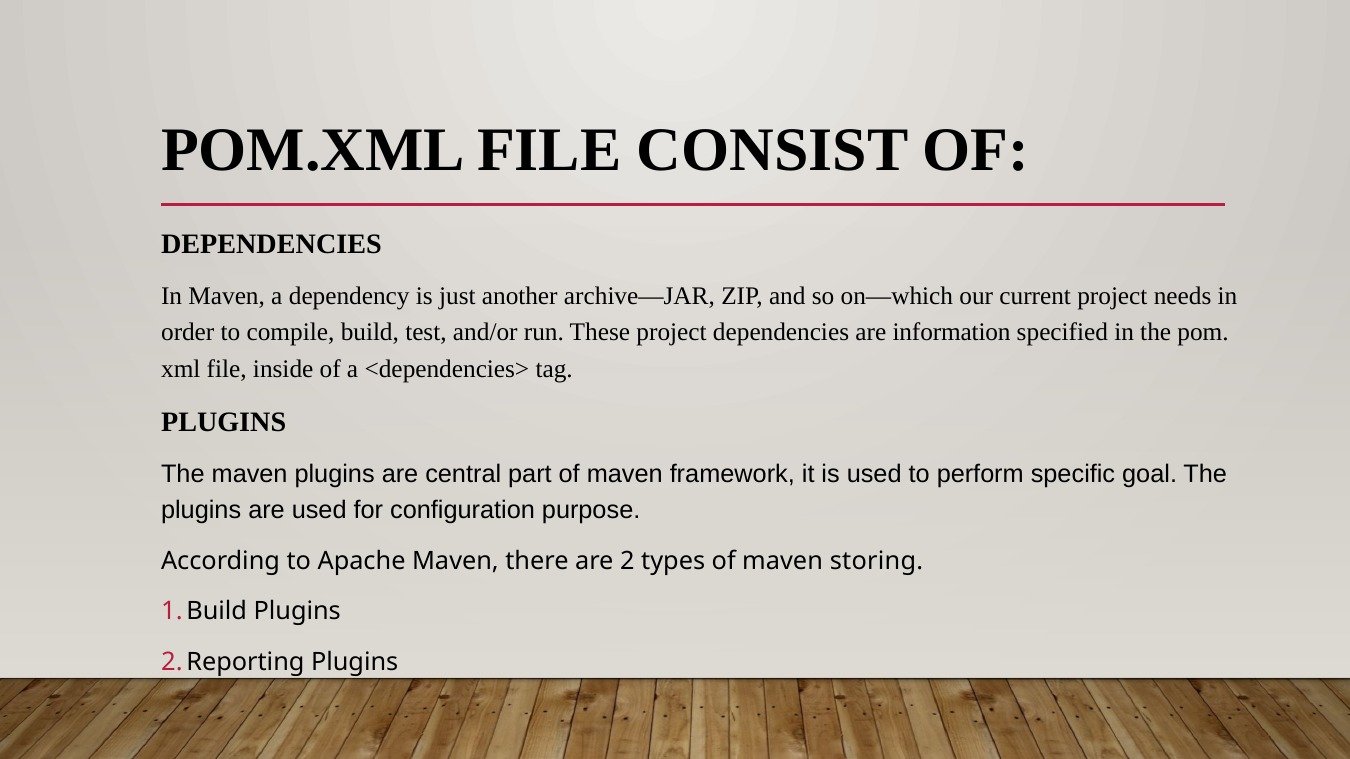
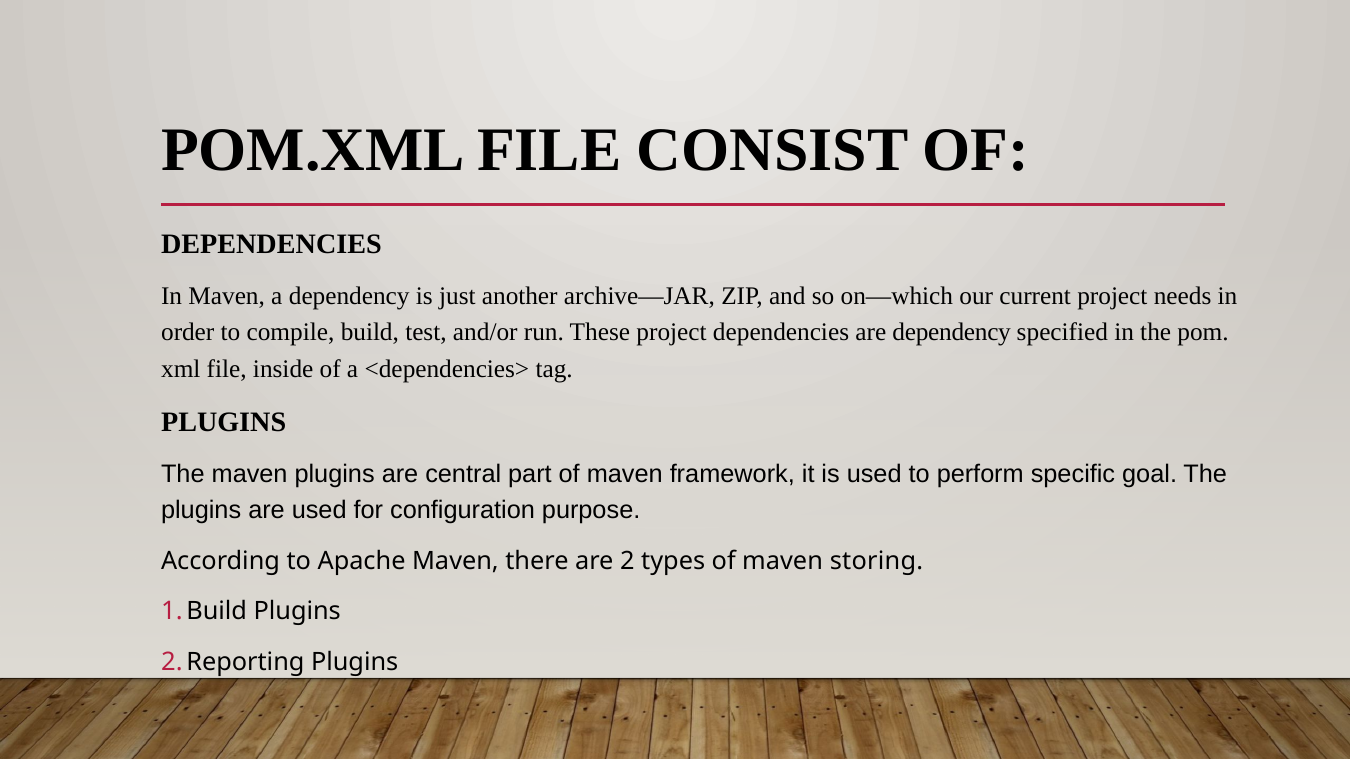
are information: information -> dependency (952, 333)
